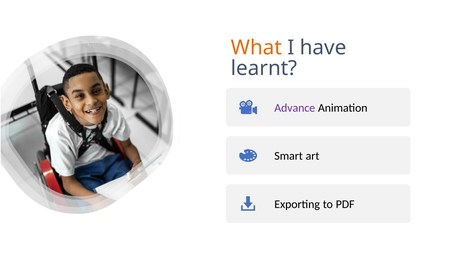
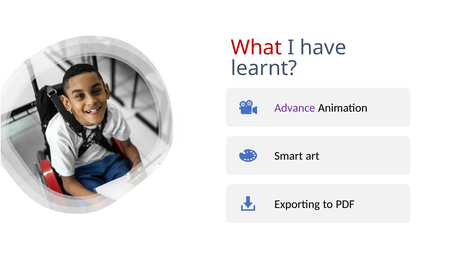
What colour: orange -> red (256, 48)
